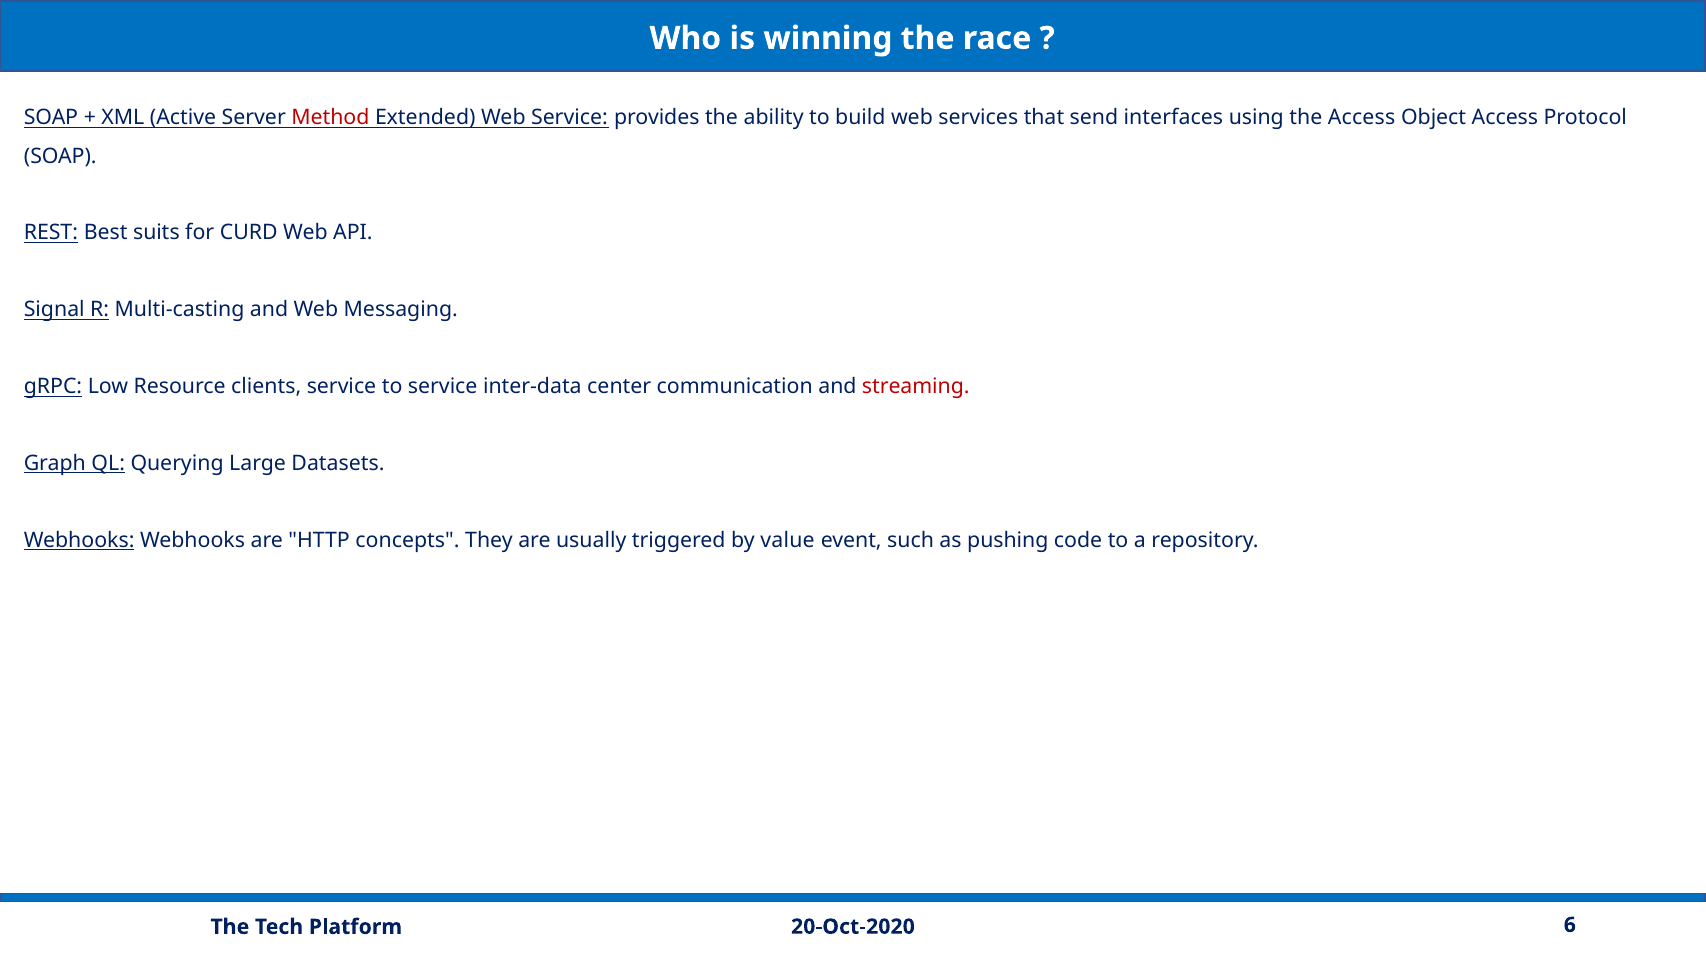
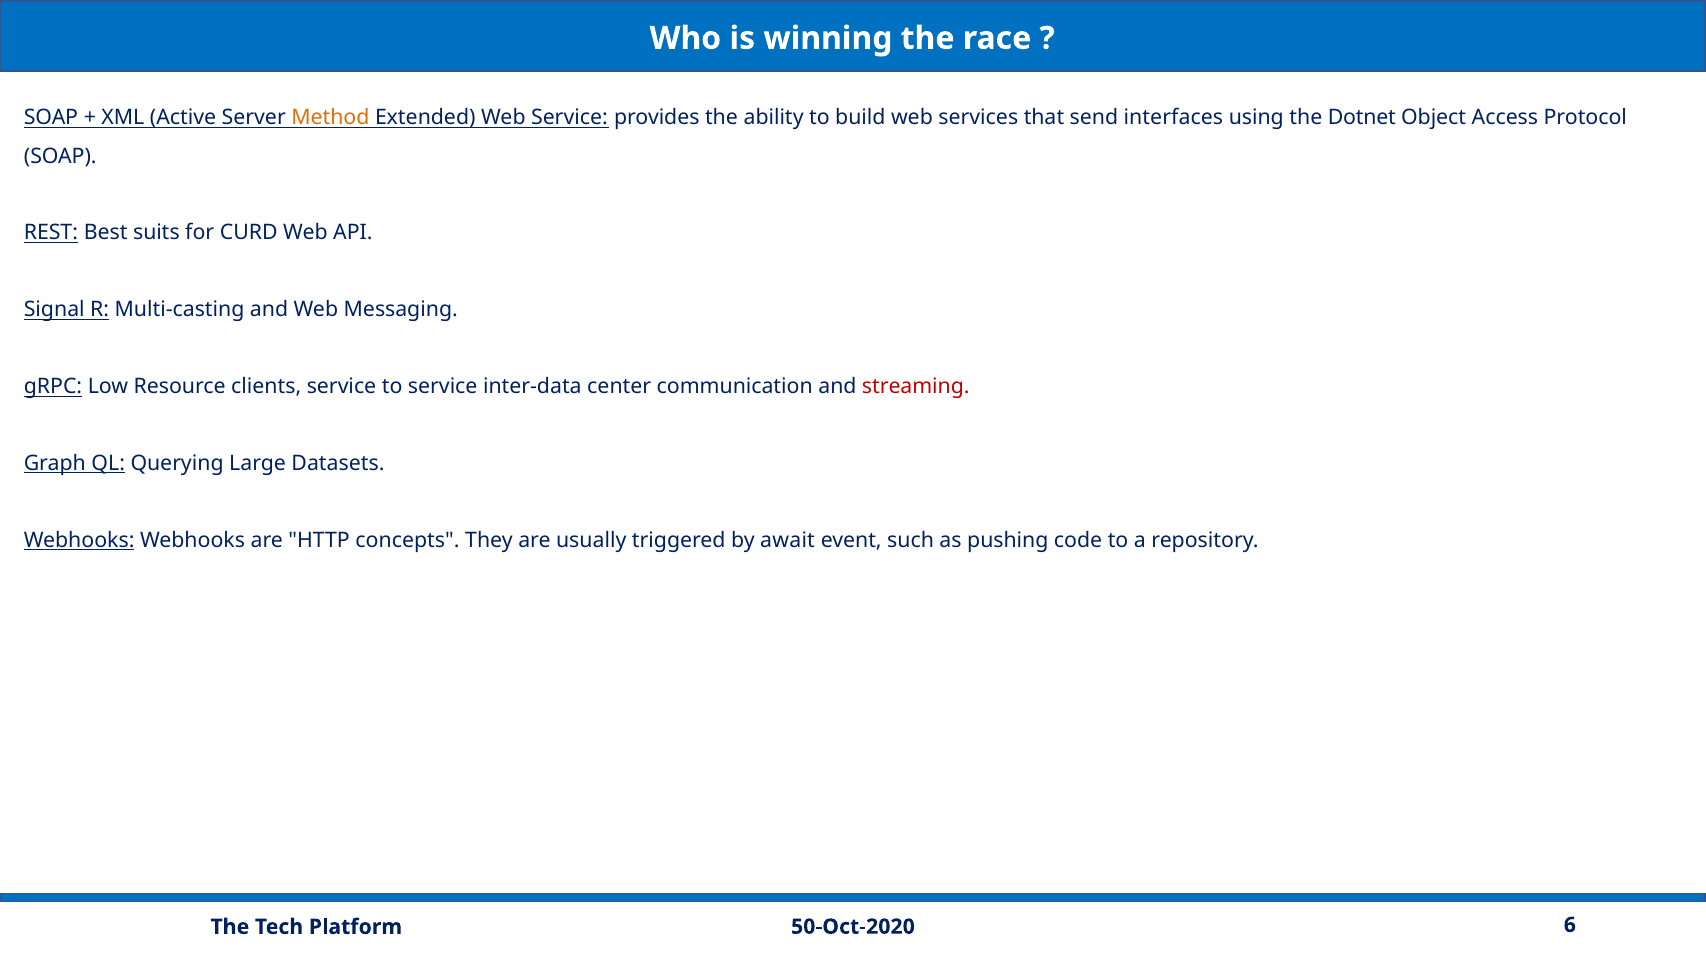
Method colour: red -> orange (330, 118)
the Access: Access -> Dotnet (1362, 118)
value: value -> await (788, 540)
20-Oct-2020: 20-Oct-2020 -> 50-Oct-2020 (853, 926)
